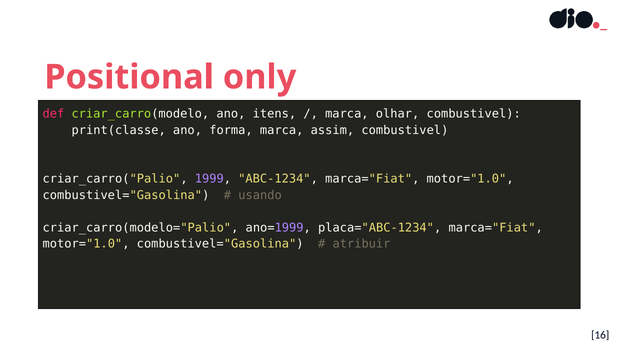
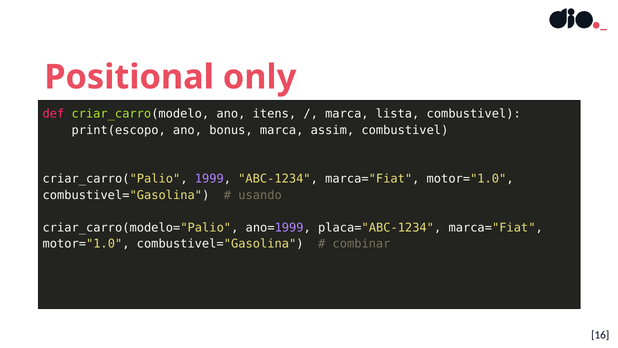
olhar: olhar -> lista (398, 114)
print(classe: print(classe -> print(escopo (119, 130)
forma: forma -> bonus (231, 130)
atribuir: atribuir -> combinar (361, 244)
